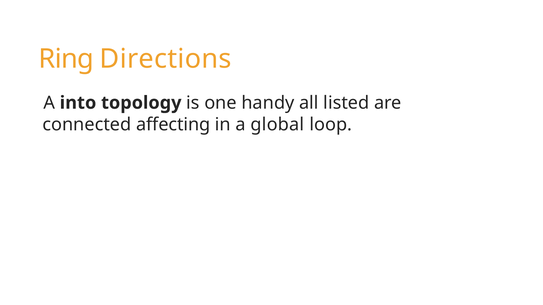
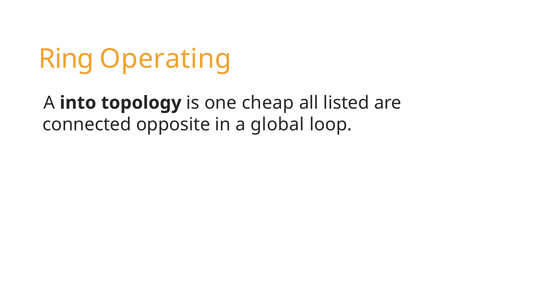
Directions: Directions -> Operating (166, 59)
handy: handy -> cheap (268, 103)
affecting: affecting -> opposite (173, 125)
